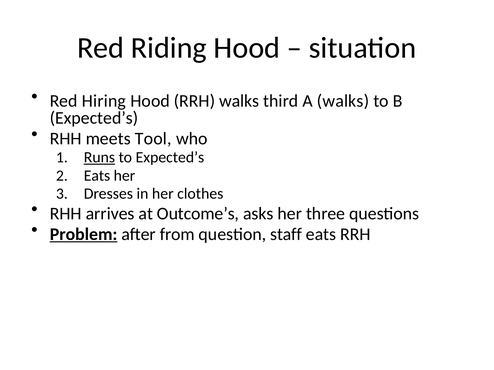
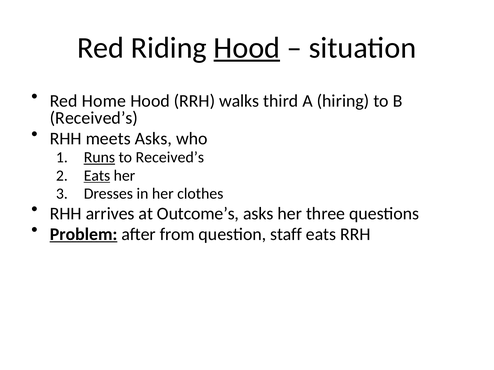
Hood underline: none -> present (247, 48)
Hiring: Hiring -> Home (104, 101)
A walks: walks -> hiring (343, 101)
Expected’s: Expected’s -> Received’s (94, 118)
meets Tool: Tool -> Asks (153, 139)
to Expected’s: Expected’s -> Received’s (170, 158)
Eats underline: none -> present (97, 176)
